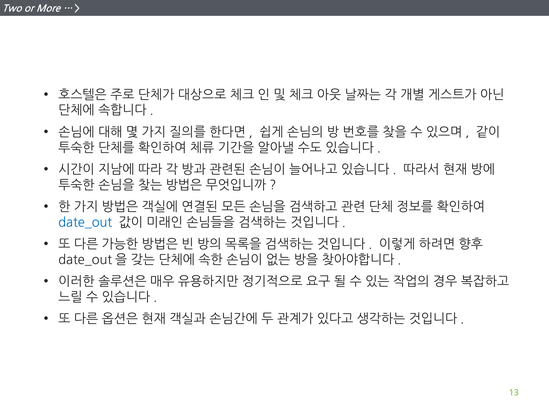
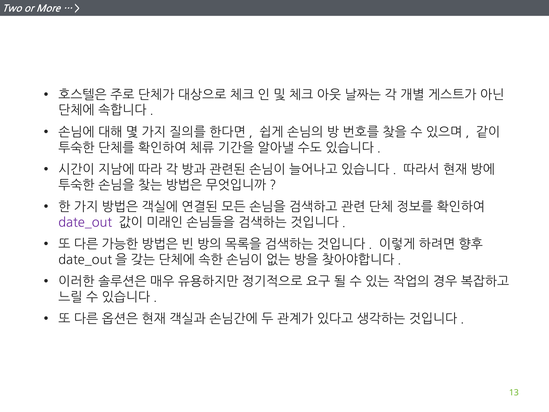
date_out colour: blue -> purple (85, 222)
